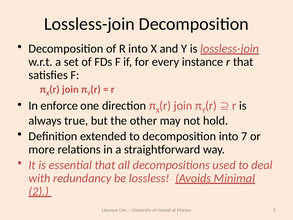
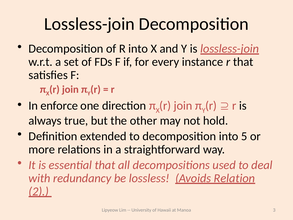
7: 7 -> 5 (244, 136)
Minimal: Minimal -> Relation (234, 178)
